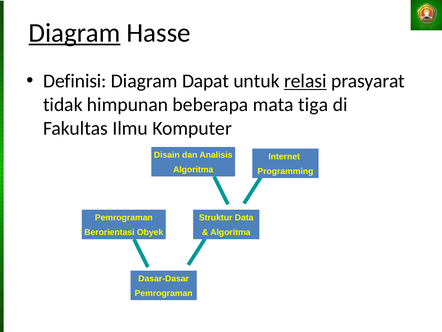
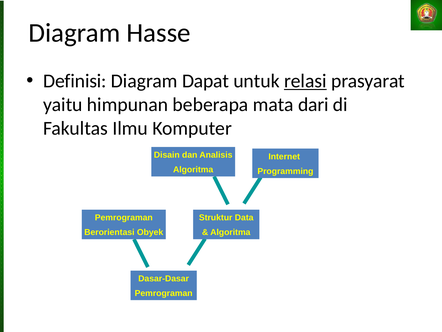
Diagram underline: present -> none (74, 33)
tidak: tidak -> yaitu (63, 105)
tiga: tiga -> dari (313, 105)
